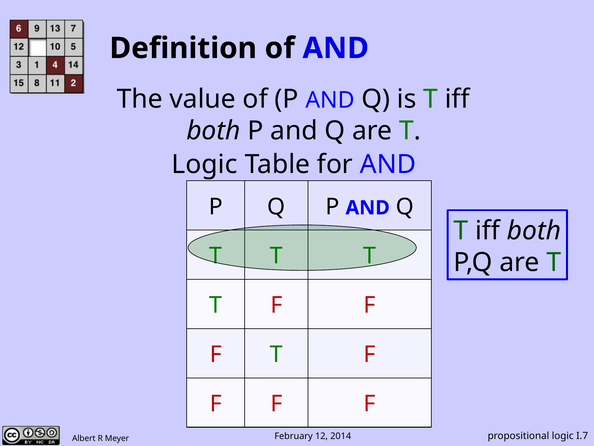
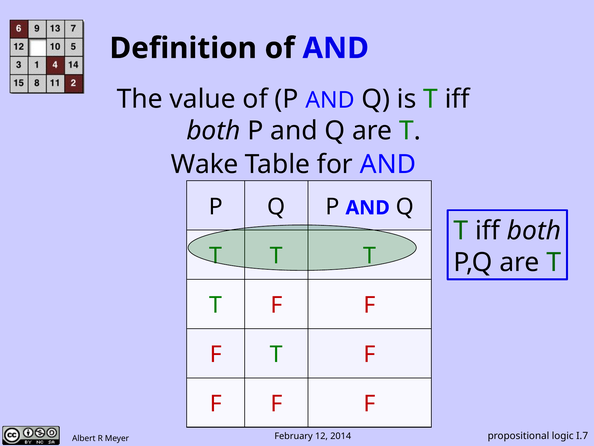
Logic: Logic -> Wake (205, 164)
